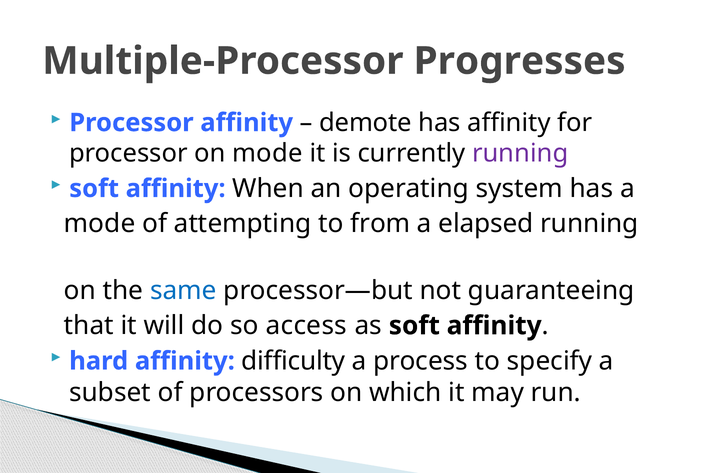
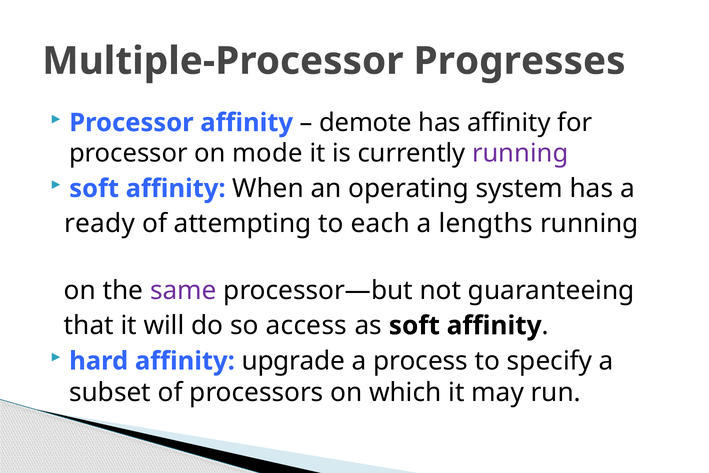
mode: mode -> ready (100, 223)
from: from -> each (380, 223)
elapsed: elapsed -> lengths (486, 223)
same colour: blue -> purple (183, 290)
difficulty: difficulty -> upgrade (293, 361)
